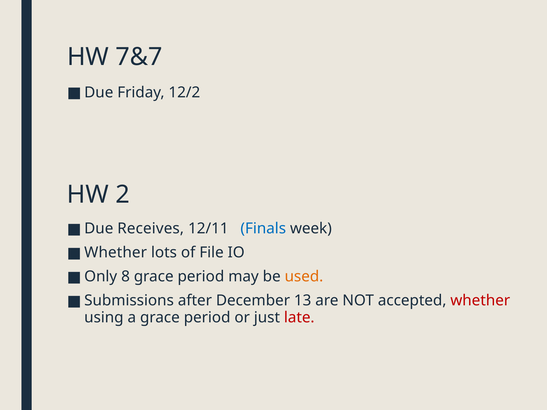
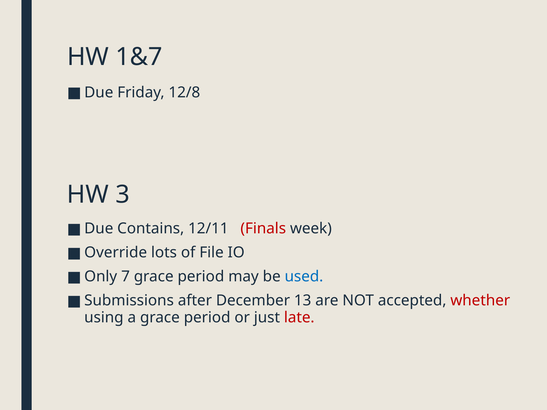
7&7: 7&7 -> 1&7 (139, 57)
12/2: 12/2 -> 12/8 (184, 92)
2: 2 -> 3 (123, 195)
Receives: Receives -> Contains (151, 229)
Finals colour: blue -> red (263, 229)
Whether: Whether -> Override (116, 253)
8: 8 -> 7 (126, 277)
used colour: orange -> blue (304, 277)
